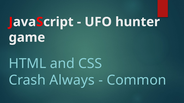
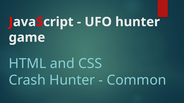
Crash Always: Always -> Hunter (72, 80)
